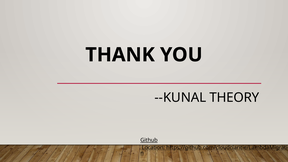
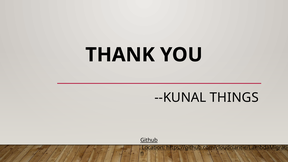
THEORY: THEORY -> THINGS (234, 98)
